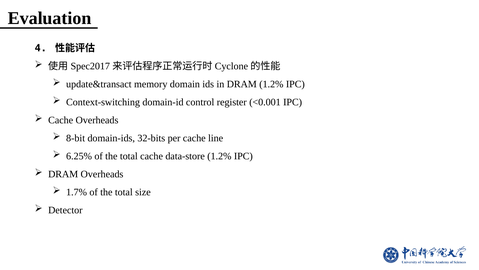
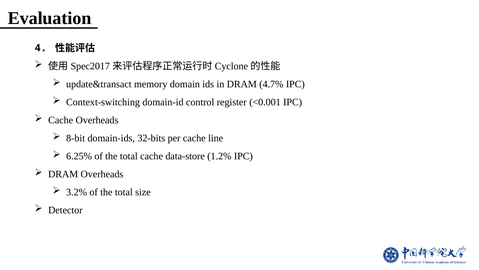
DRAM 1.2%: 1.2% -> 4.7% (271, 84)
1.7%: 1.7% -> 3.2% (77, 192)
